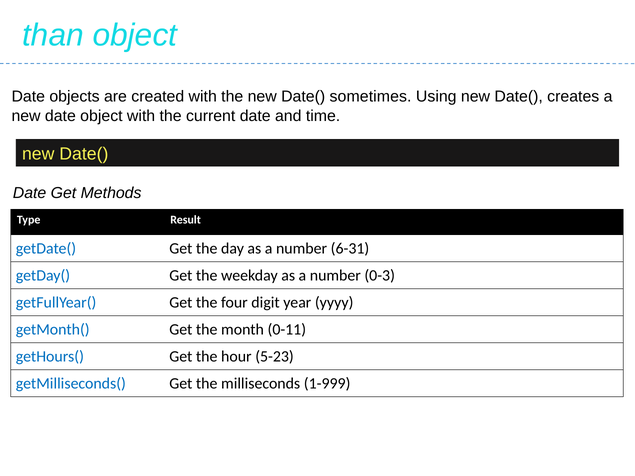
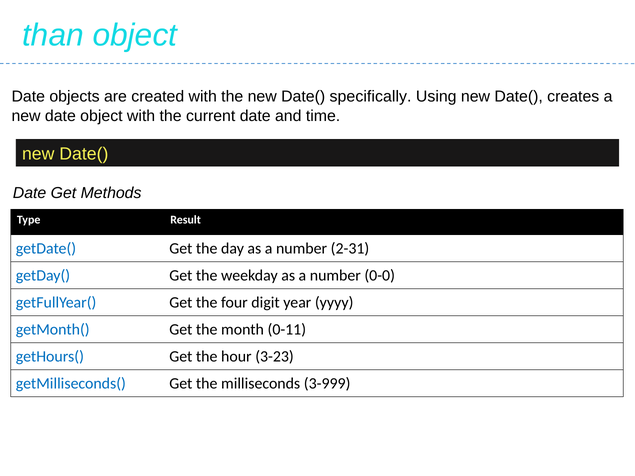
sometimes: sometimes -> specifically (371, 97)
6-31: 6-31 -> 2-31 (350, 249)
0-3: 0-3 -> 0-0 (380, 276)
5-23: 5-23 -> 3-23 (275, 357)
1-999: 1-999 -> 3-999 (327, 384)
